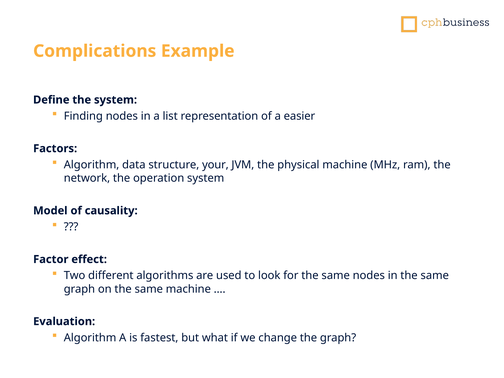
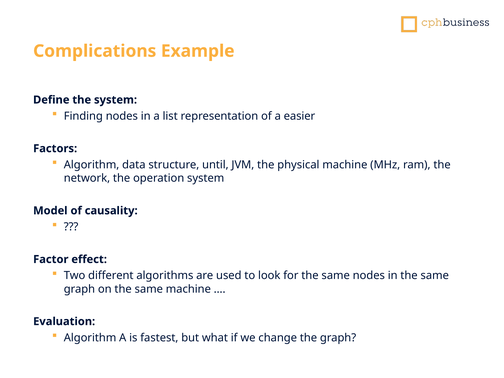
your: your -> until (215, 165)
